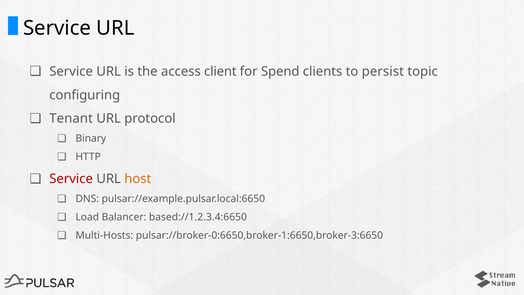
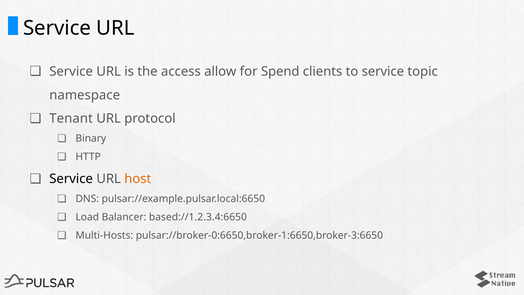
client: client -> allow (220, 71)
to persist: persist -> service (383, 71)
configuring: configuring -> namespace (85, 95)
Service colour: red -> black (71, 179)
